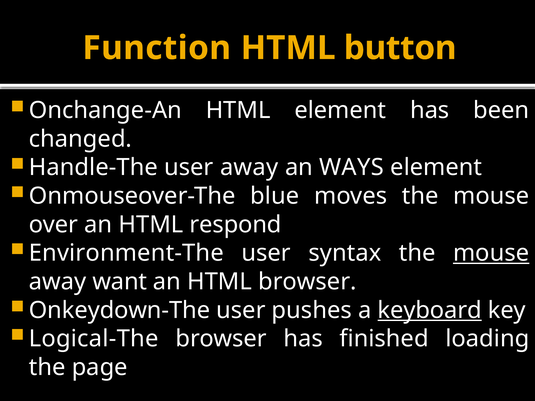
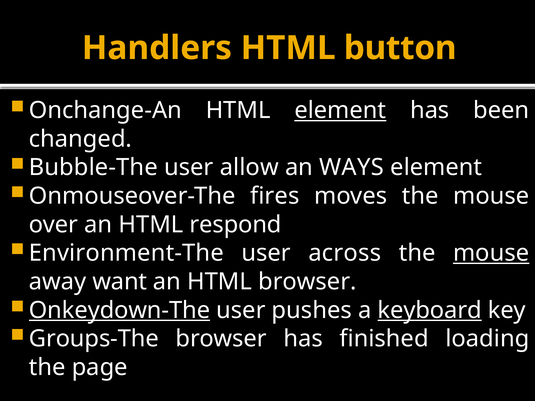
Function: Function -> Handlers (157, 48)
element underline: none -> present (340, 110)
Handle-The: Handle-The -> Bubble-The (93, 168)
user away: away -> allow (249, 168)
blue: blue -> fires (275, 196)
syntax: syntax -> across (345, 253)
Onkeydown-The underline: none -> present (119, 310)
Logical-The: Logical-The -> Groups-The (94, 339)
